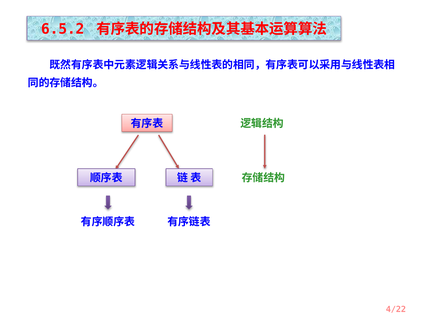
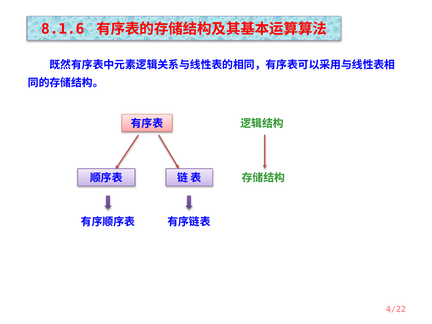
6.5.2: 6.5.2 -> 8.1.6 (63, 29)
